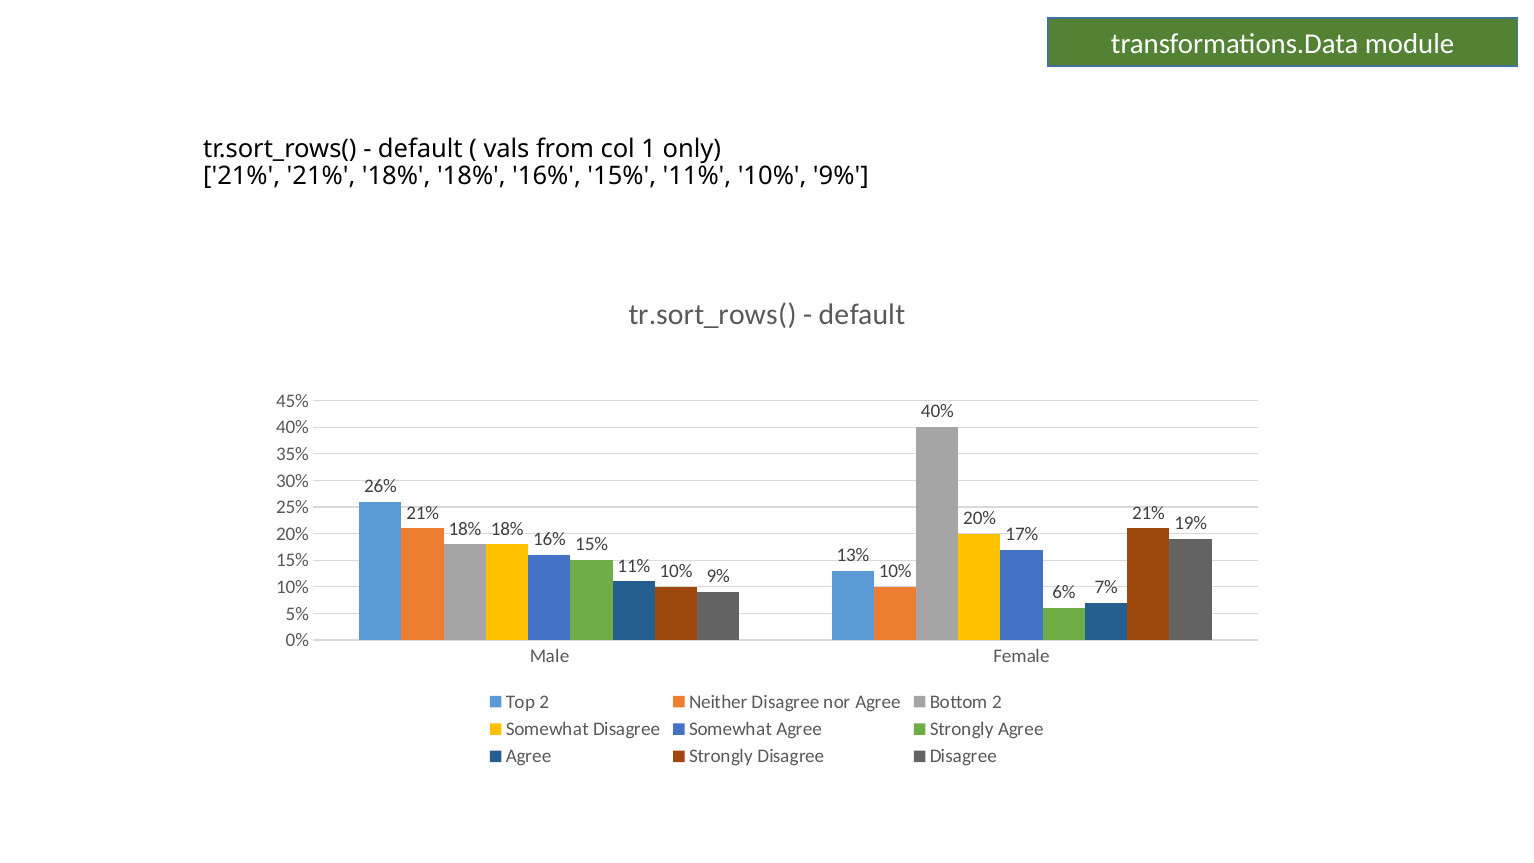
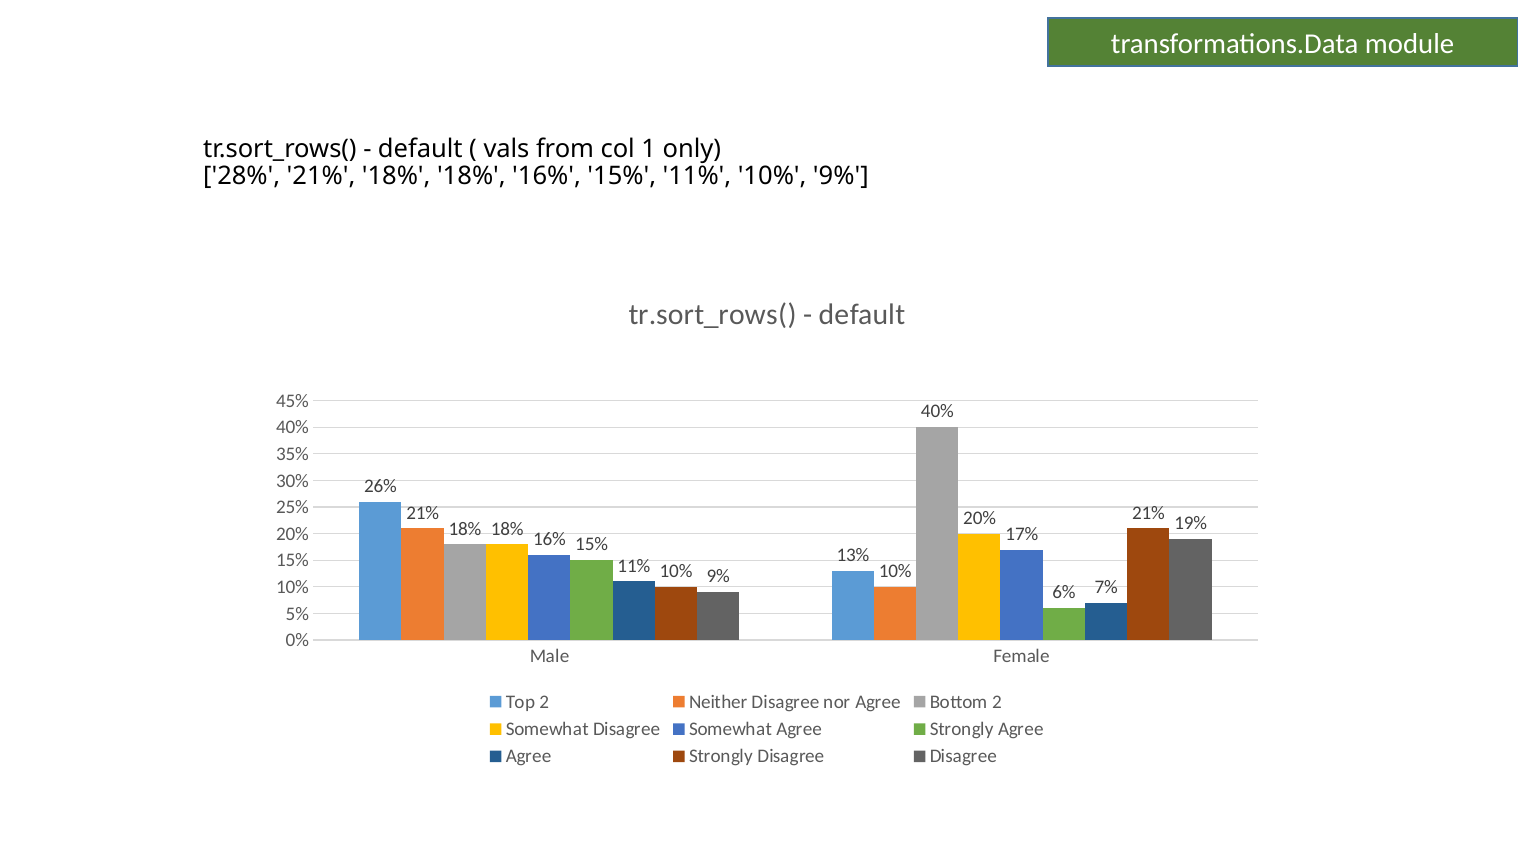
21%: 21% -> 28% (242, 176)
